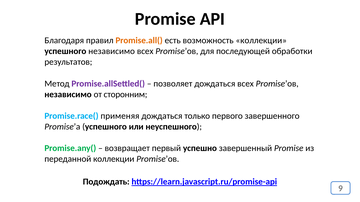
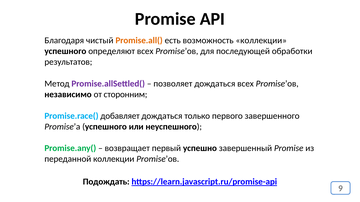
правил: правил -> чистый (100, 41)
успешного независимо: независимо -> определяют (112, 51)
применяя: применяя -> добавляет (120, 116)
